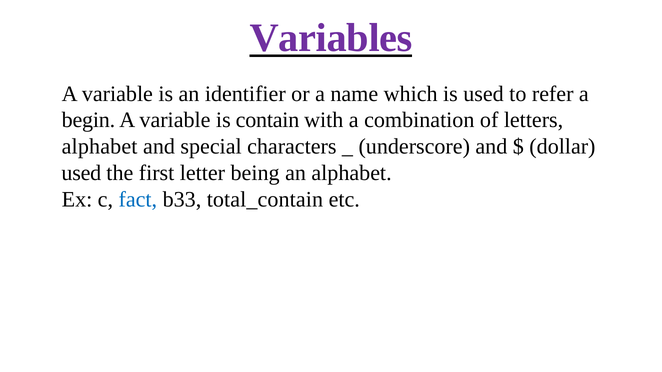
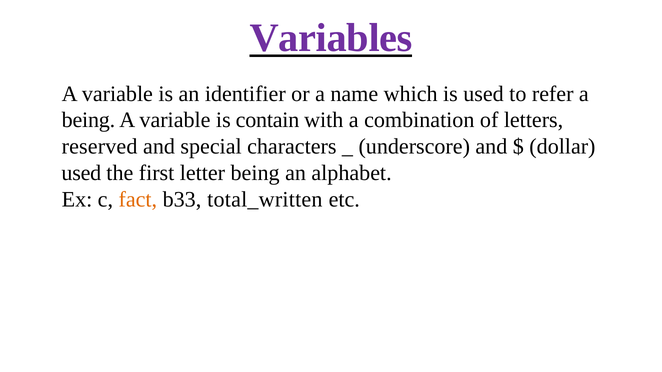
begin: begin -> being (88, 120)
alphabet: alphabet -> reserved (100, 147)
fact colour: blue -> orange (138, 200)
total_contain: total_contain -> total_written (265, 200)
